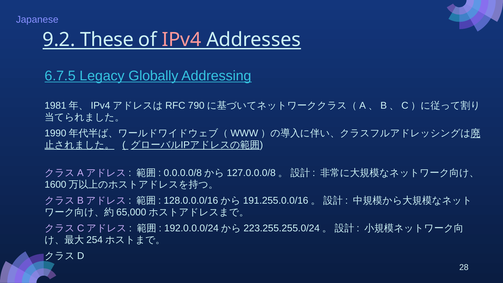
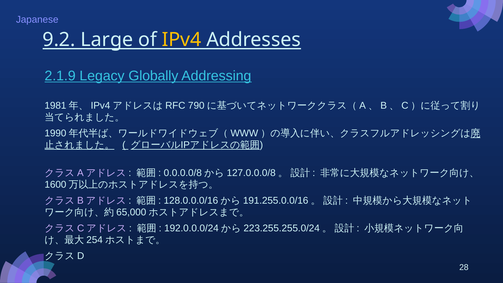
These: These -> Large (107, 40)
IPv4 colour: pink -> yellow (182, 40)
6.7.5: 6.7.5 -> 2.1.9 (60, 76)
